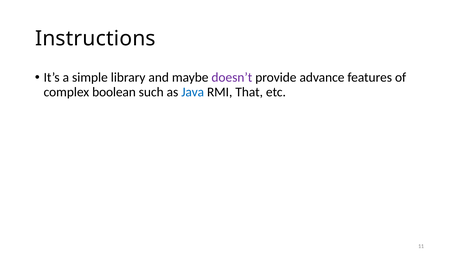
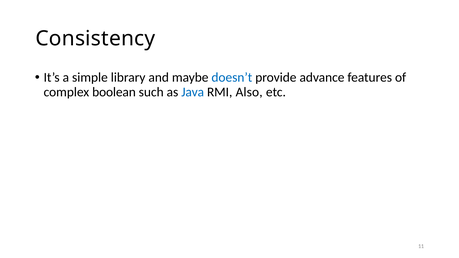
Instructions: Instructions -> Consistency (95, 39)
doesn’t colour: purple -> blue (232, 78)
That: That -> Also (249, 92)
